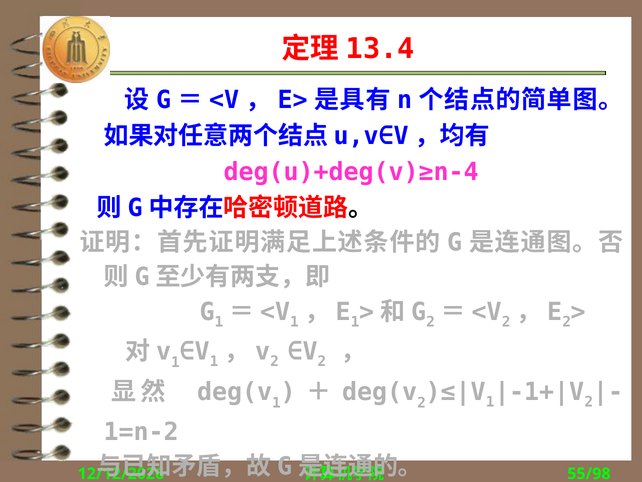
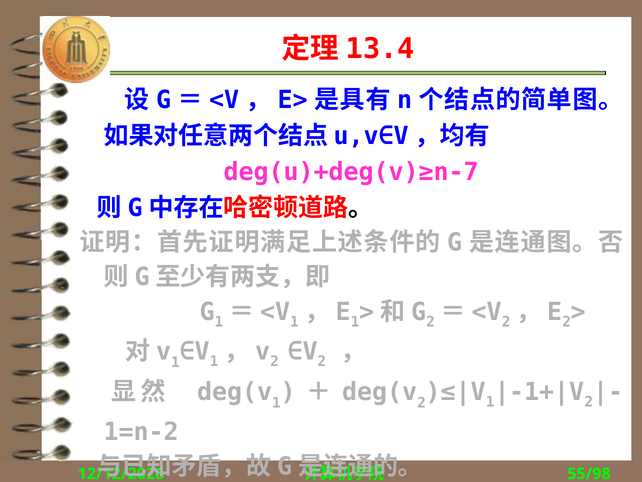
deg(u)+deg(v)≥n-4: deg(u)+deg(v)≥n-4 -> deg(u)+deg(v)≥n-7 (351, 172)
